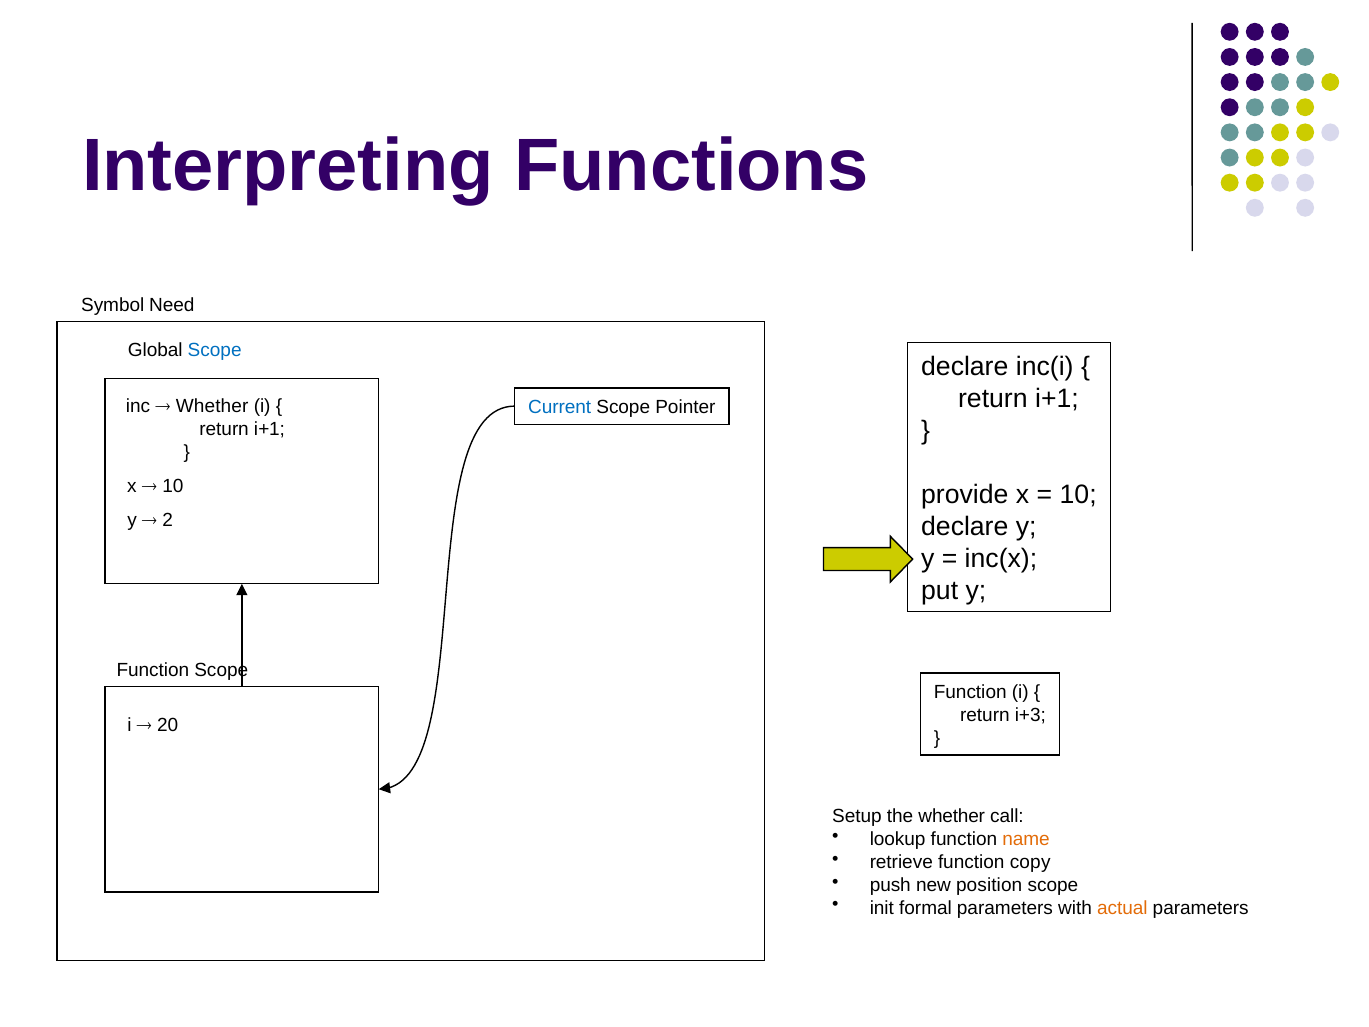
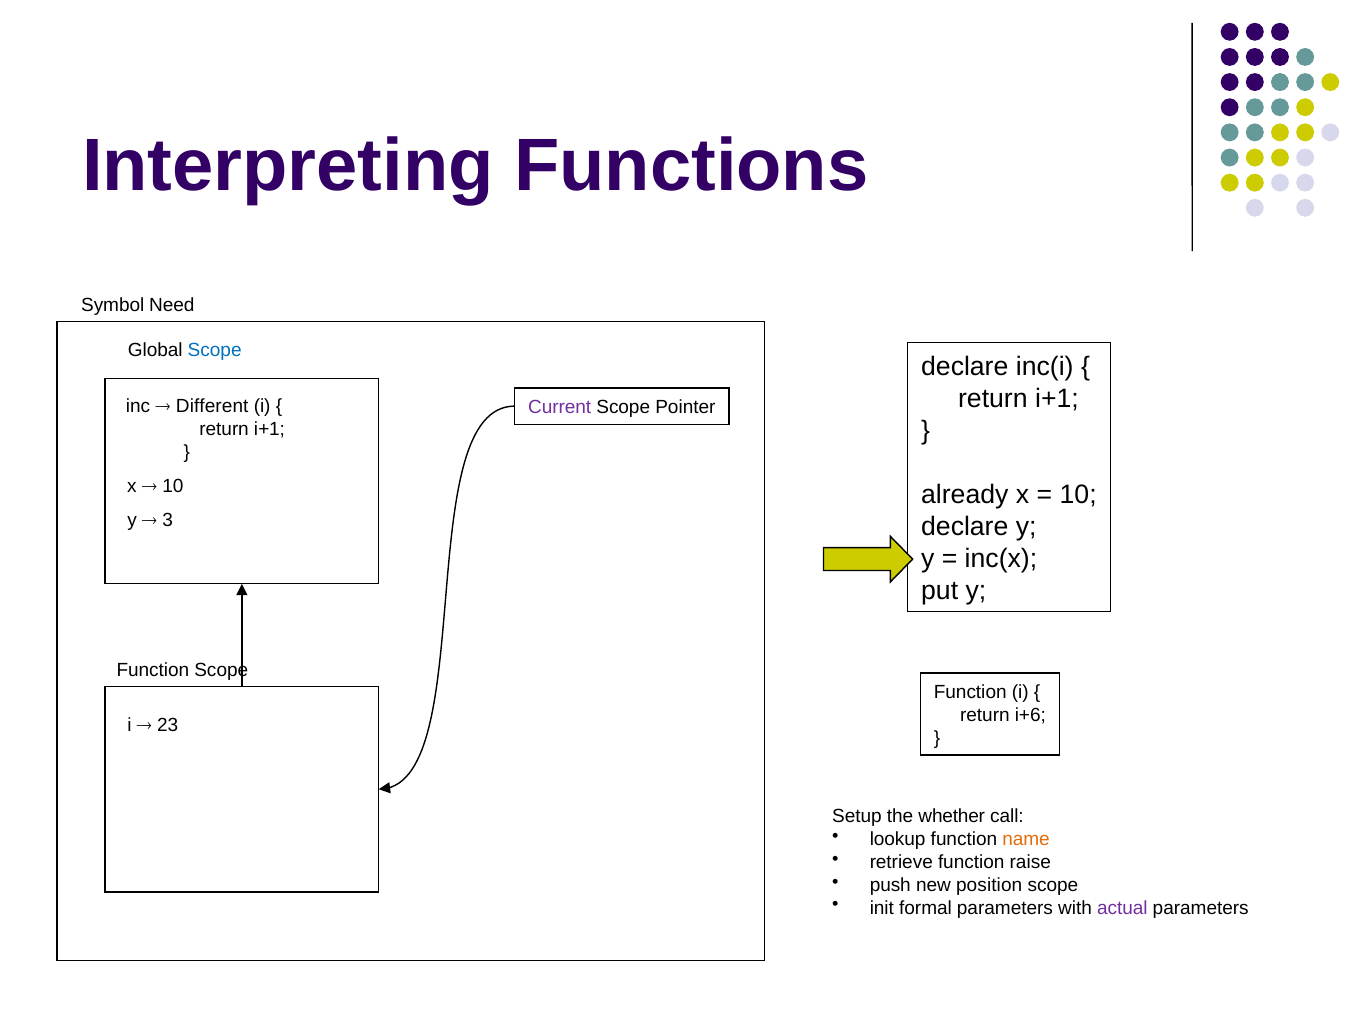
Whether: Whether -> Different (212, 406)
Current colour: blue -> purple (560, 407)
provide: provide -> already (965, 495)
2: 2 -> 3 (168, 520)
i+3: i+3 -> i+6 (1030, 715)
20: 20 -> 23 (168, 726)
copy: copy -> raise (1030, 862)
actual colour: orange -> purple (1122, 908)
